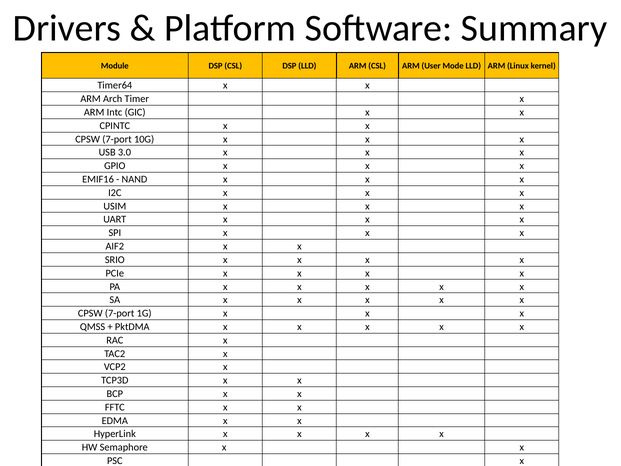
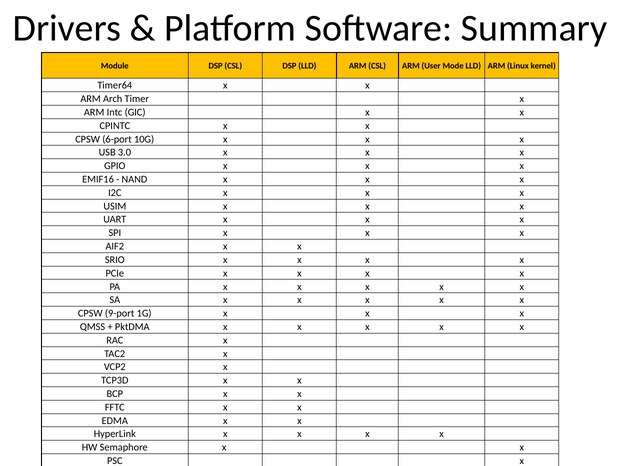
7-port: 7-port -> 6-port (117, 139)
7-port: 7-port -> 9-port (120, 313)
